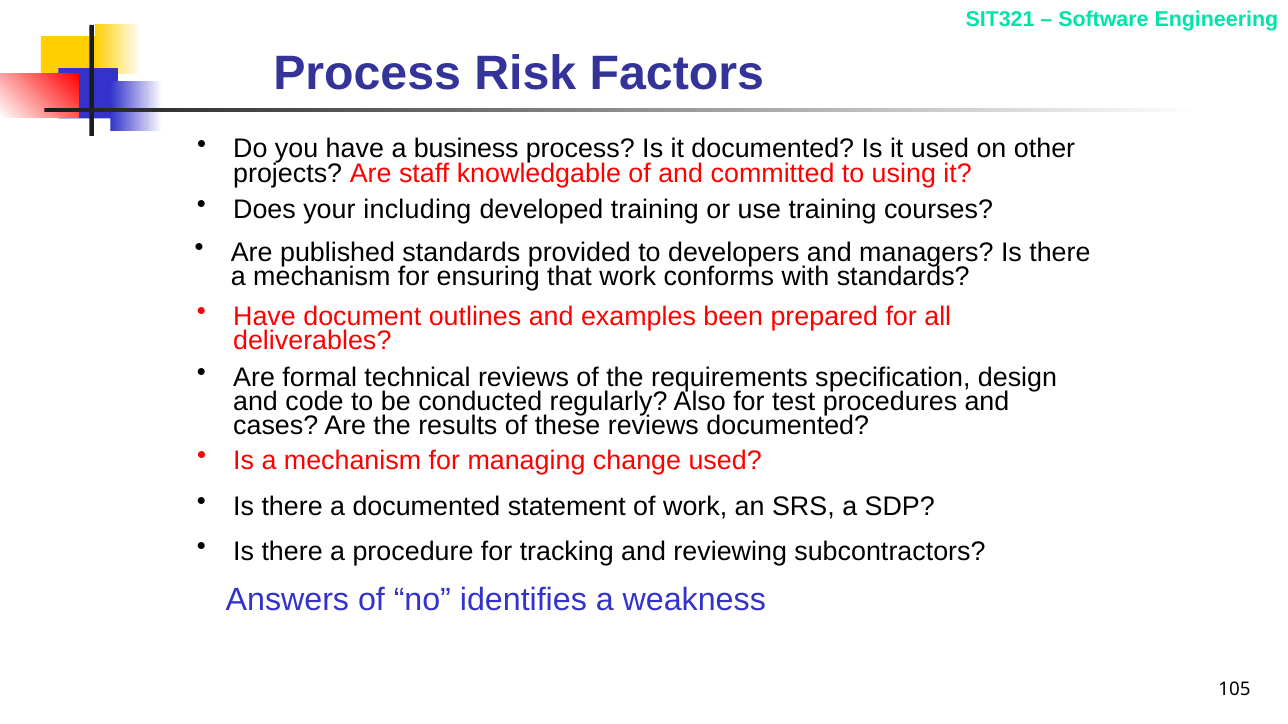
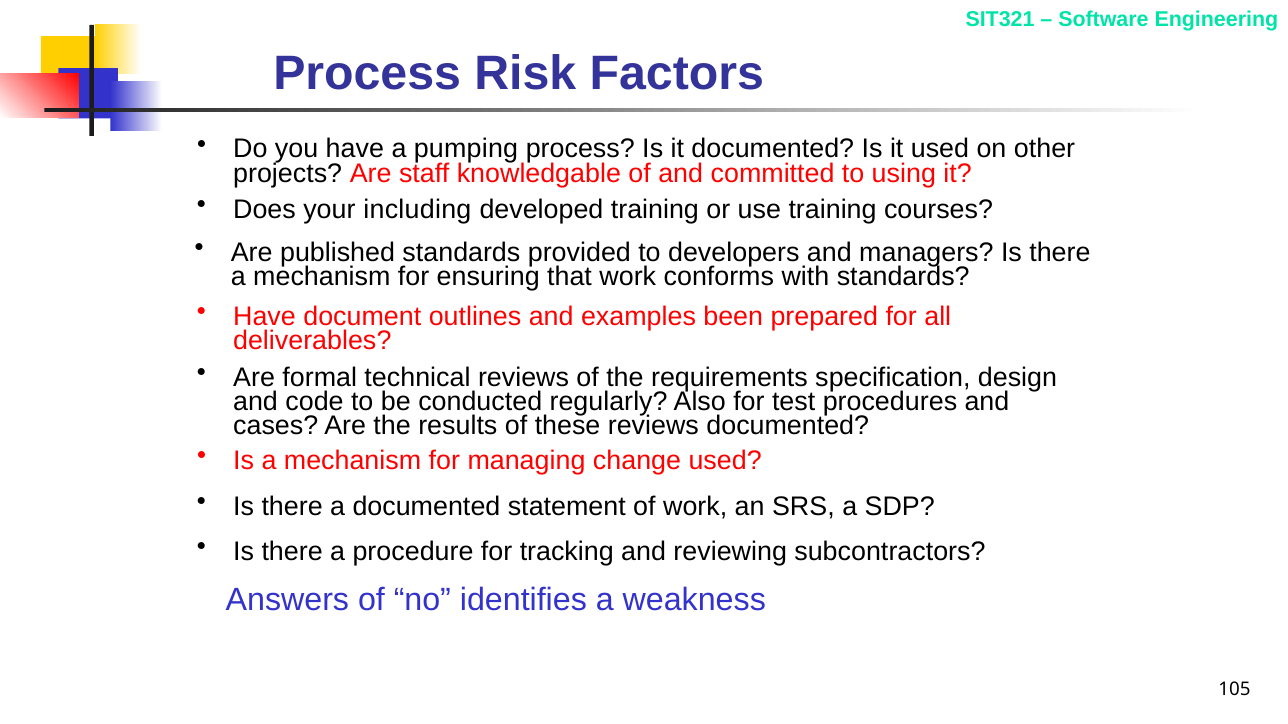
business: business -> pumping (466, 149)
